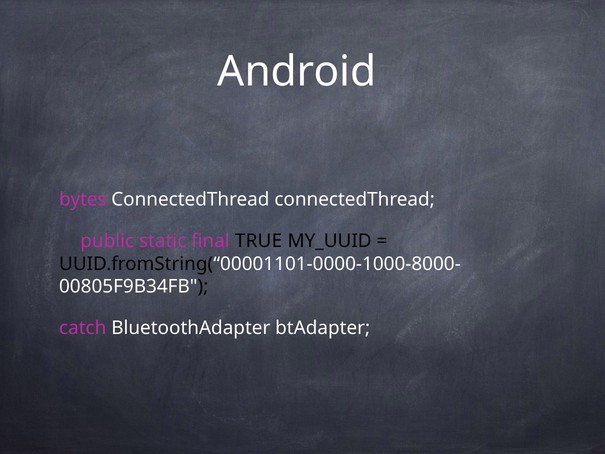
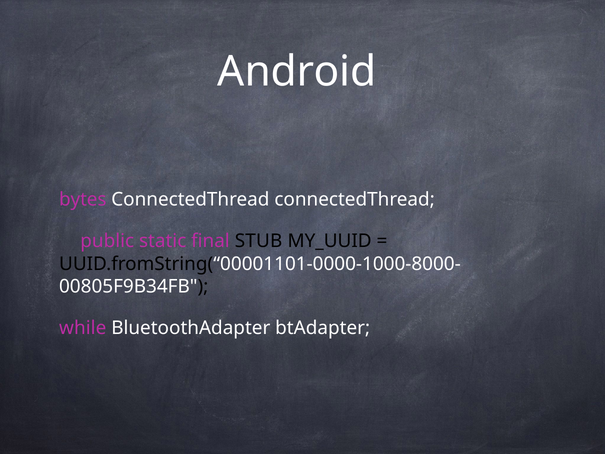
TRUE: TRUE -> STUB (259, 241)
catch: catch -> while (83, 328)
